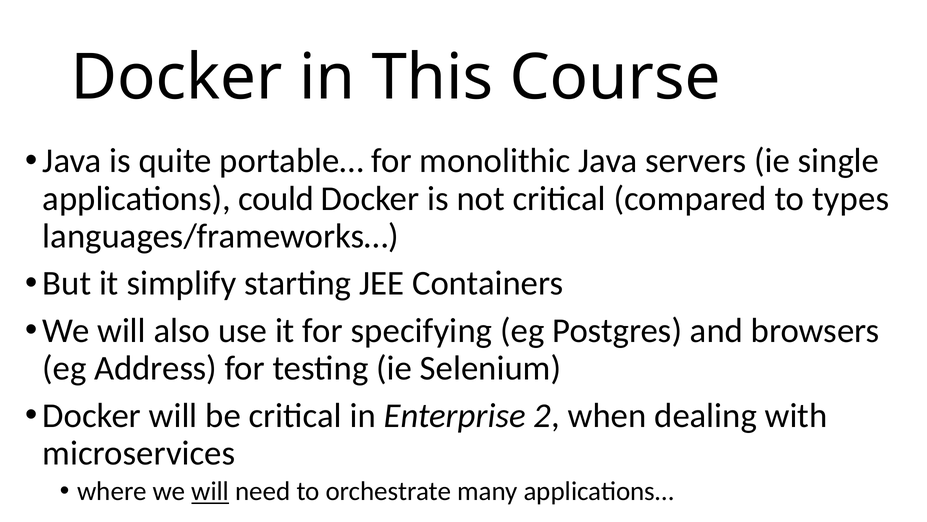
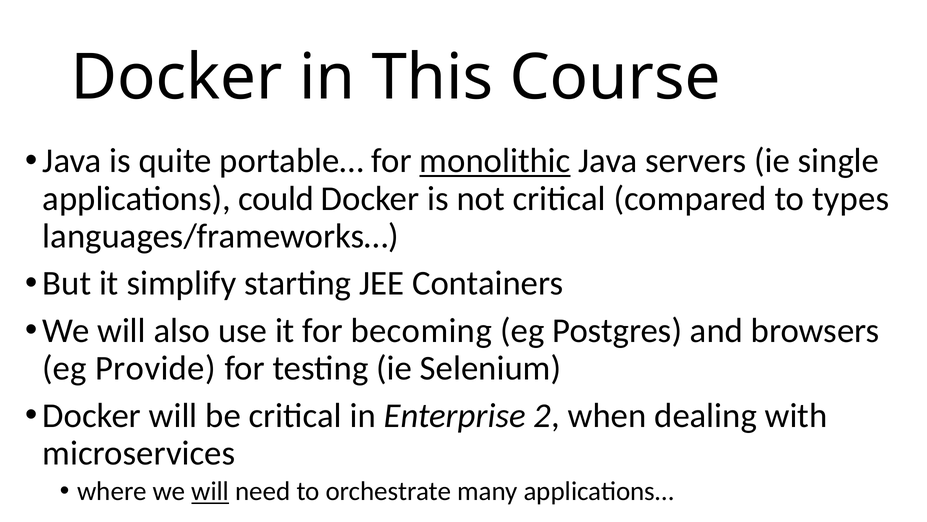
monolithic underline: none -> present (495, 161)
specifying: specifying -> becoming (421, 330)
Address: Address -> Provide (155, 368)
